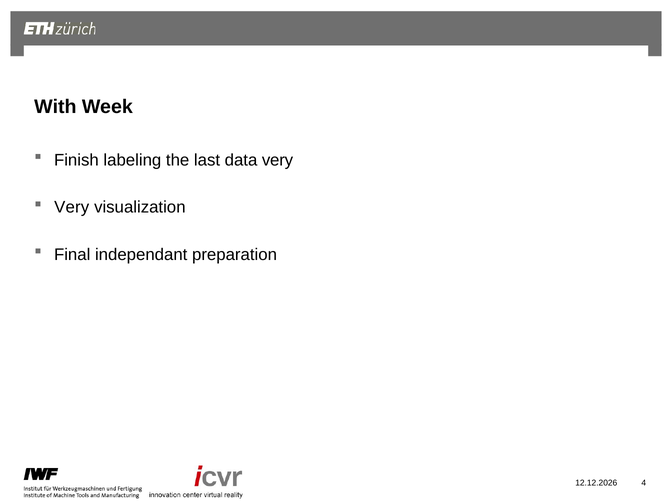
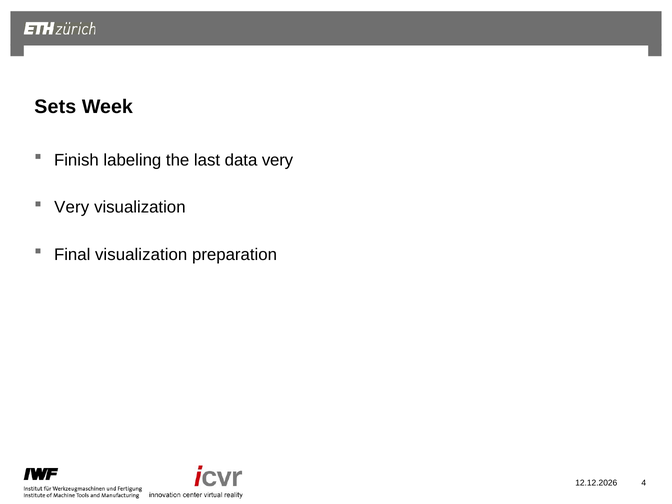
With: With -> Sets (55, 107)
Final independant: independant -> visualization (141, 255)
